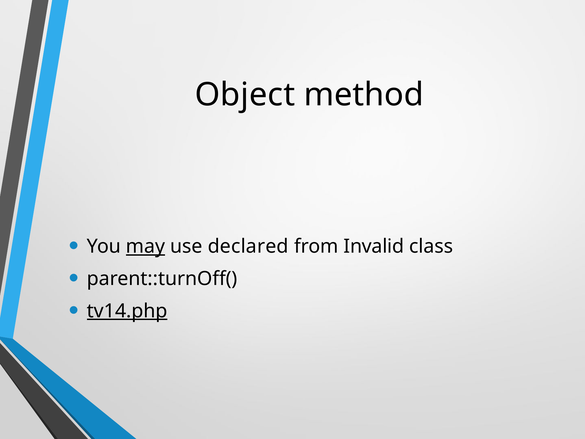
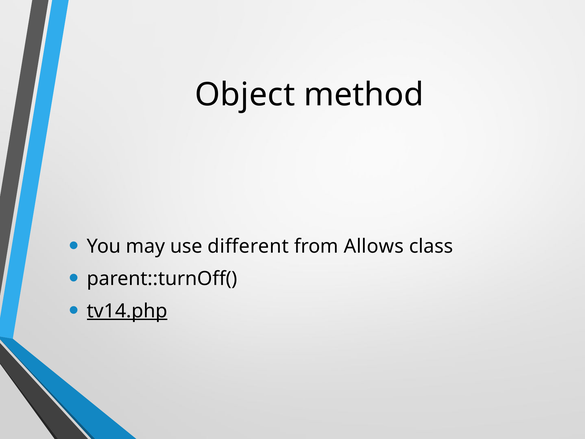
may underline: present -> none (145, 246)
declared: declared -> different (248, 246)
Invalid: Invalid -> Allows (374, 246)
